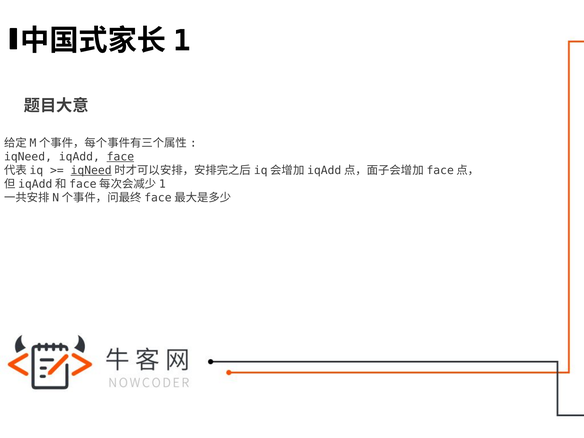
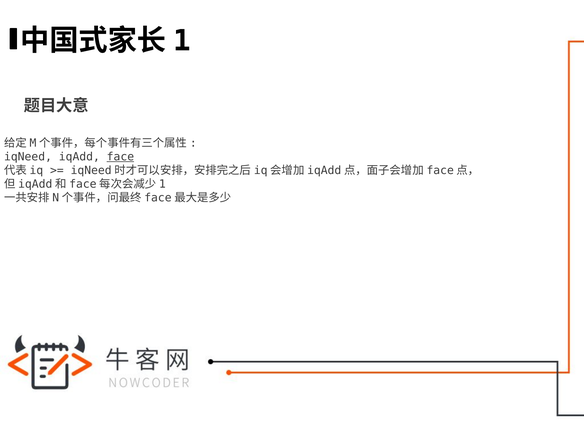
iqNeed underline: present -> none (91, 170)
